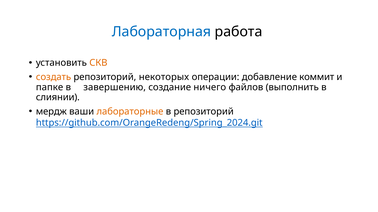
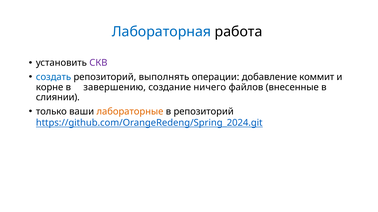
СКВ colour: orange -> purple (98, 63)
создать colour: orange -> blue (54, 77)
некоторых: некоторых -> выполнять (164, 77)
папке: папке -> корне (50, 87)
выполнить: выполнить -> внесенные (292, 87)
мердж: мердж -> только (51, 112)
